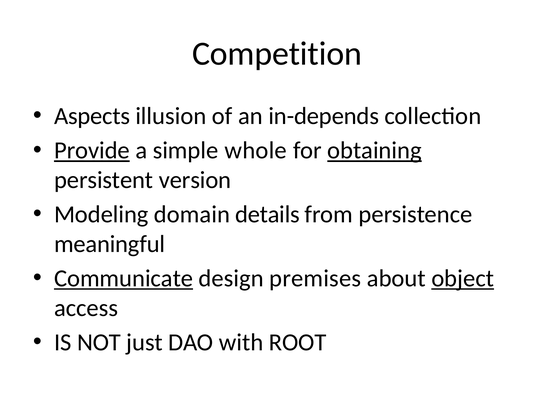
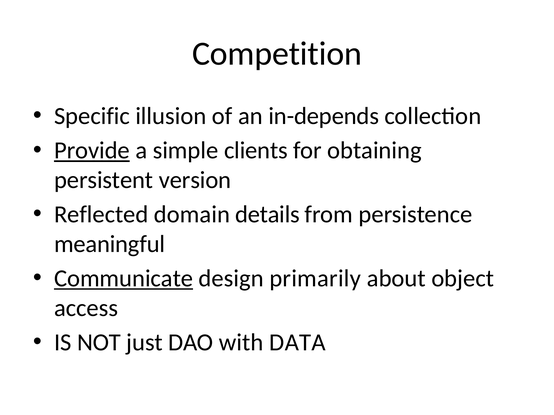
Aspects: Aspects -> Specific (92, 116)
whole: whole -> clients (256, 151)
obtaining underline: present -> none (374, 151)
Modeling: Modeling -> Reflected (101, 215)
premises: premises -> primarily (315, 279)
object underline: present -> none (463, 279)
ROOT: ROOT -> DATA (298, 343)
